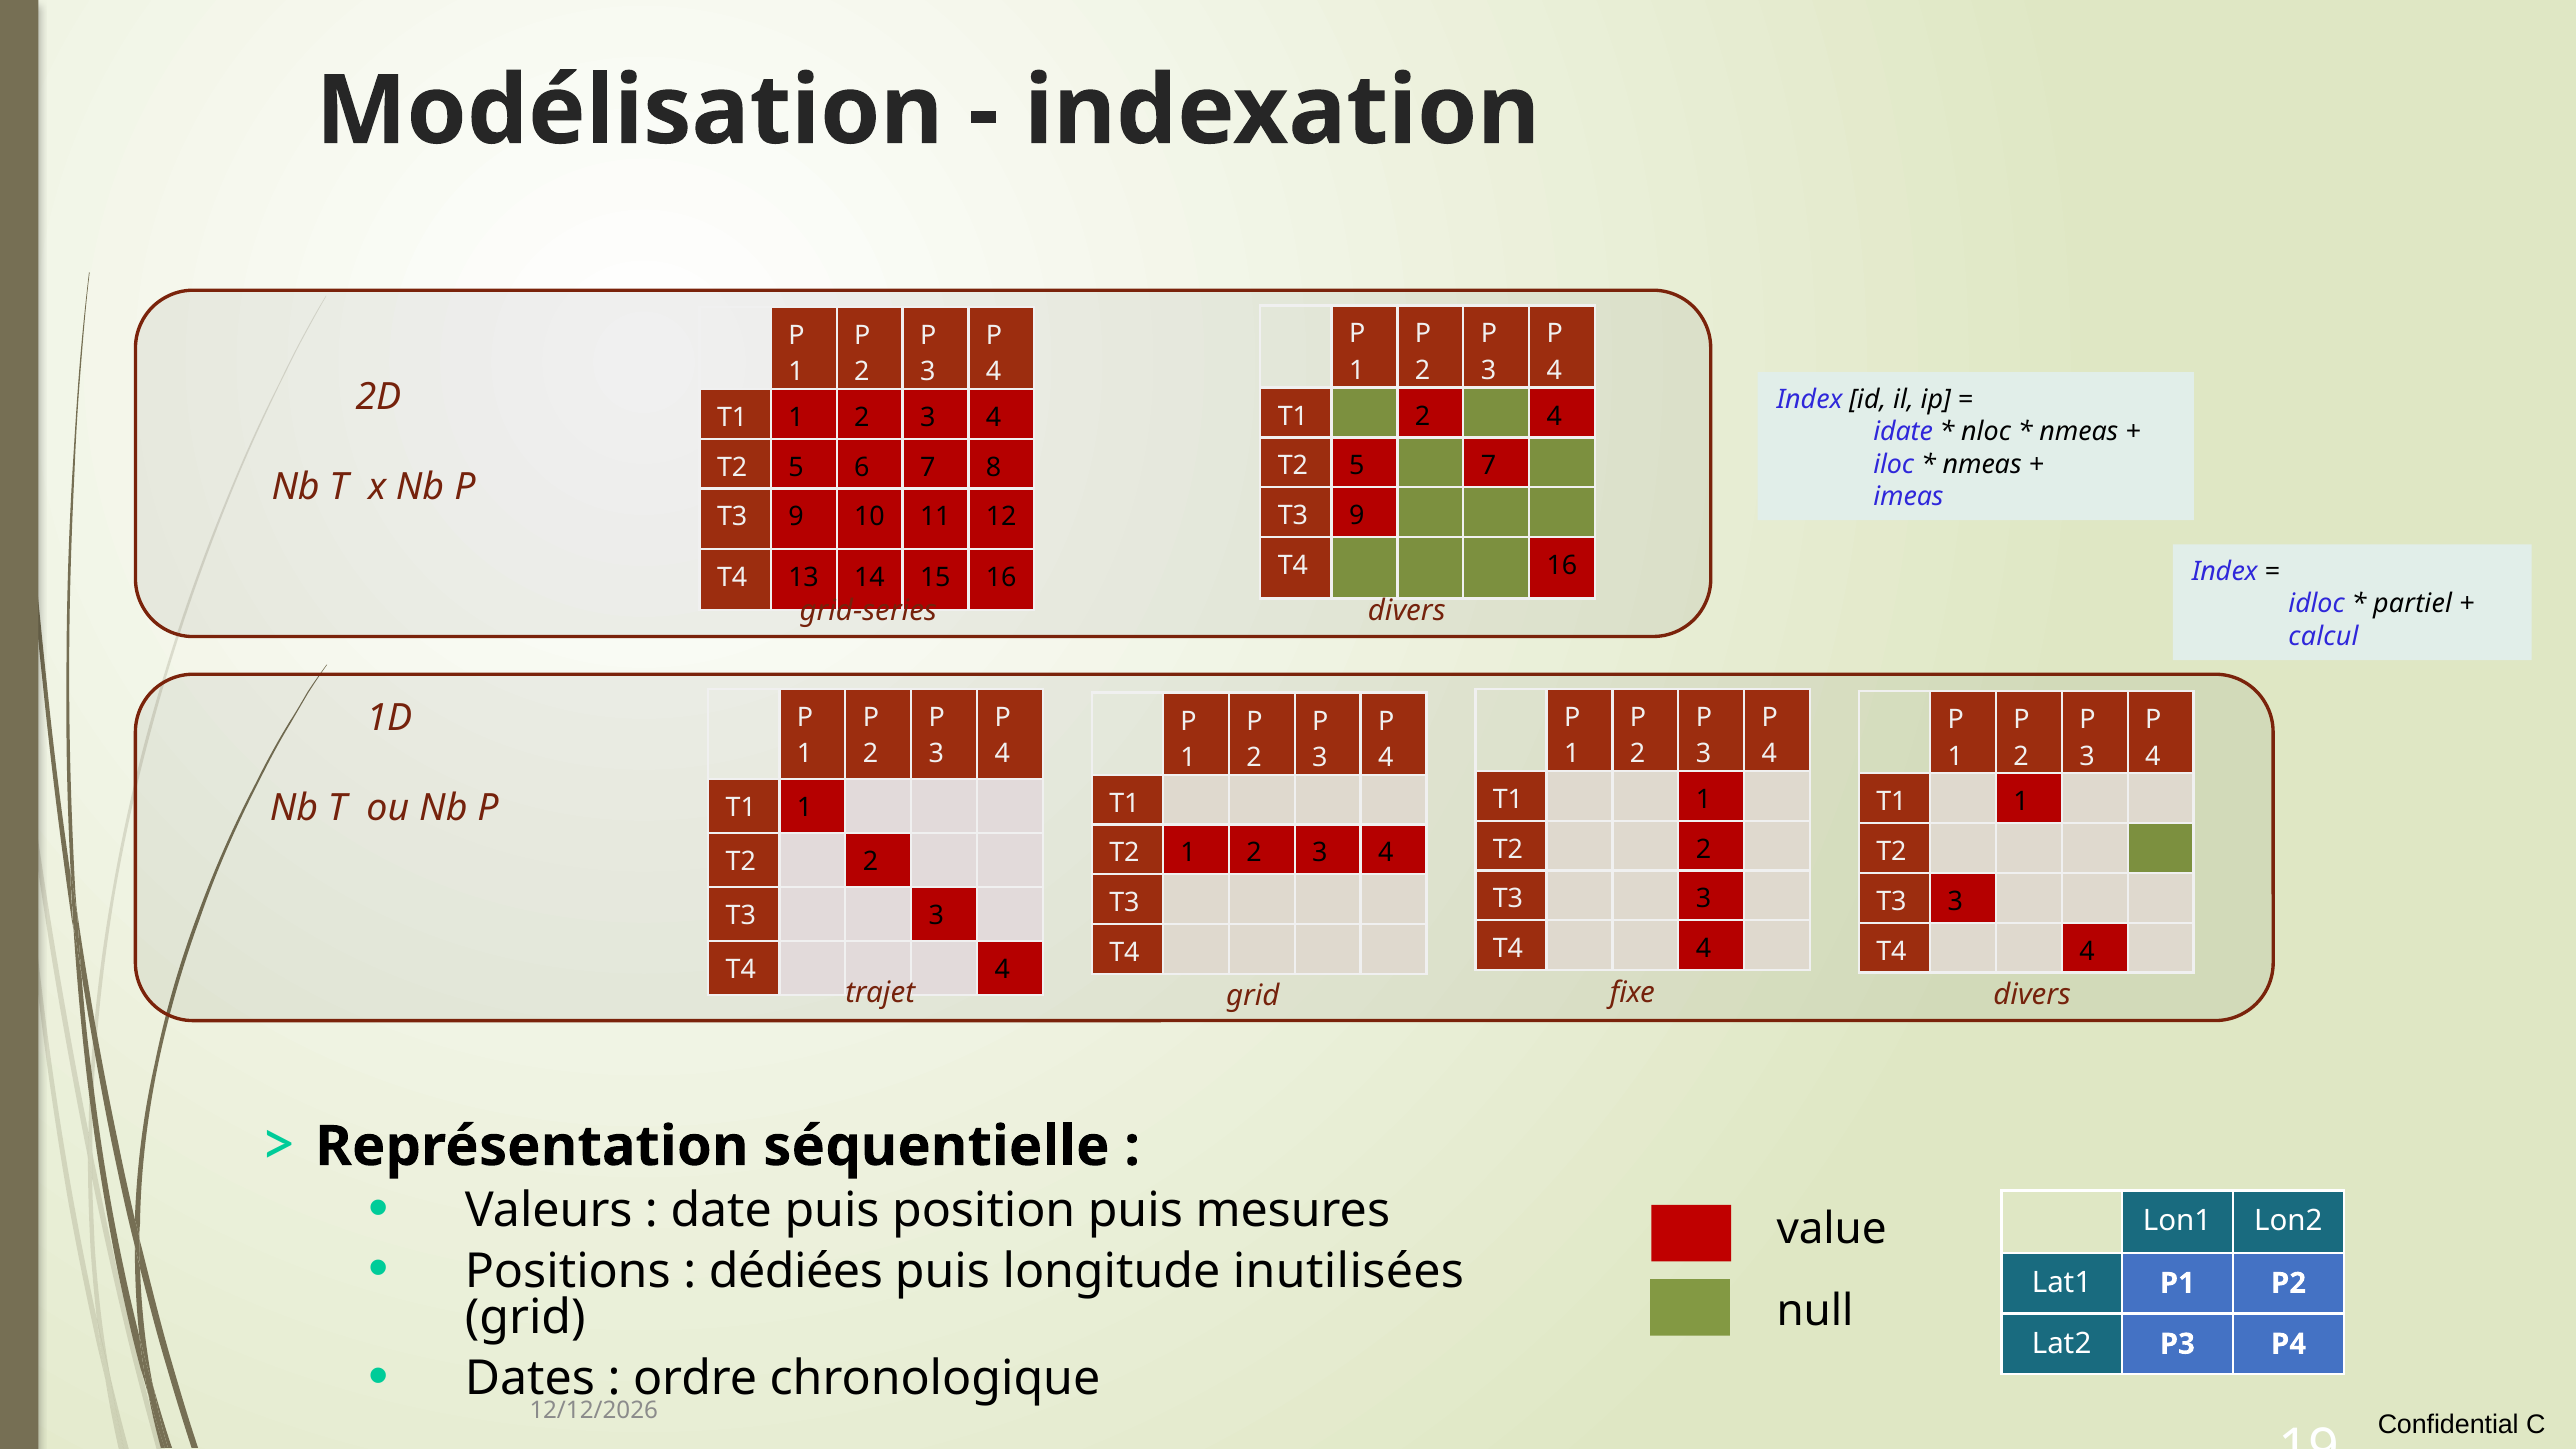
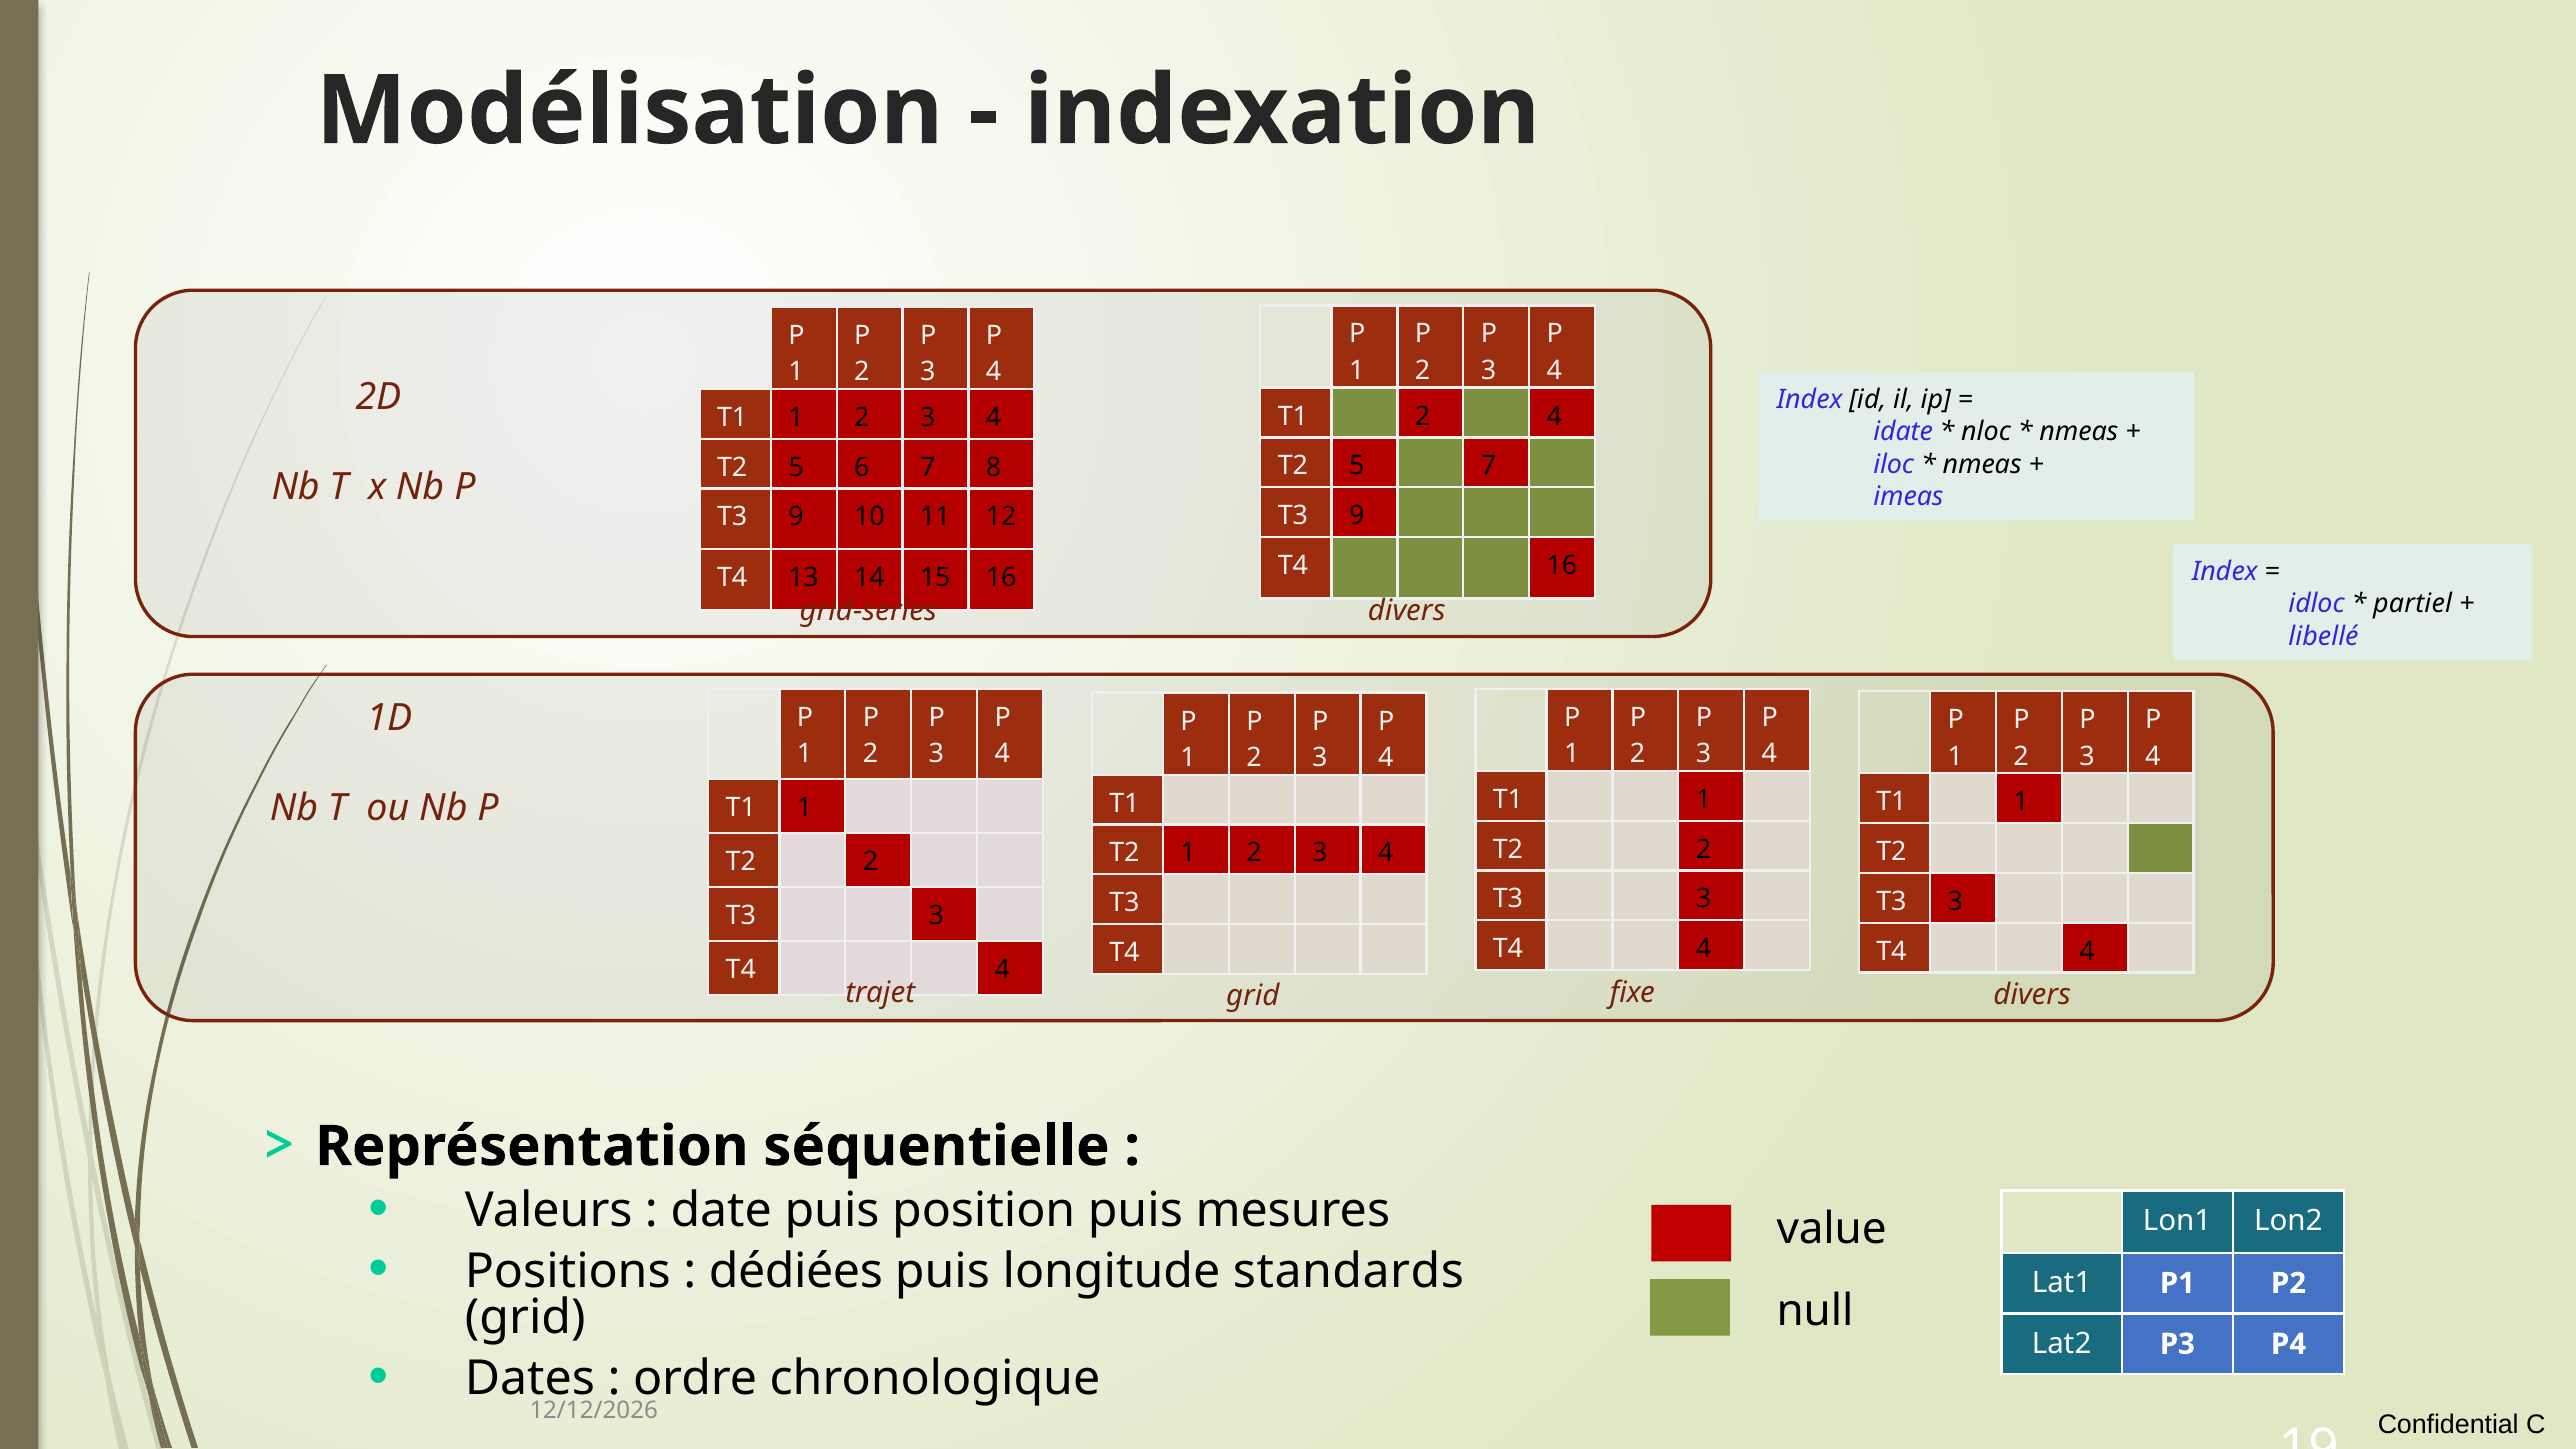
calcul: calcul -> libellé (2324, 636)
inutilisées: inutilisées -> standards (1348, 1271)
